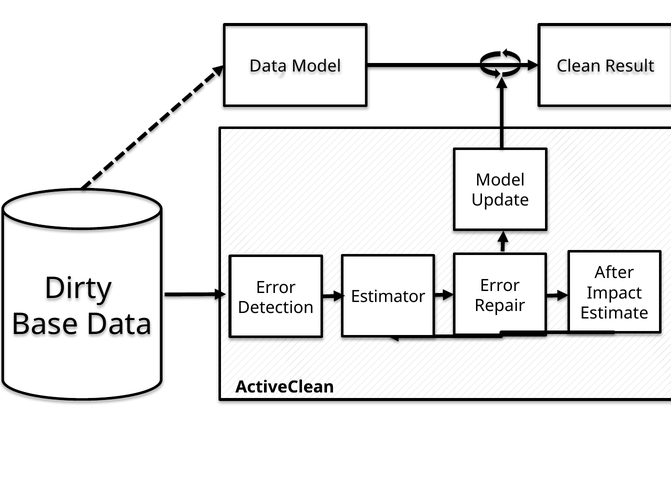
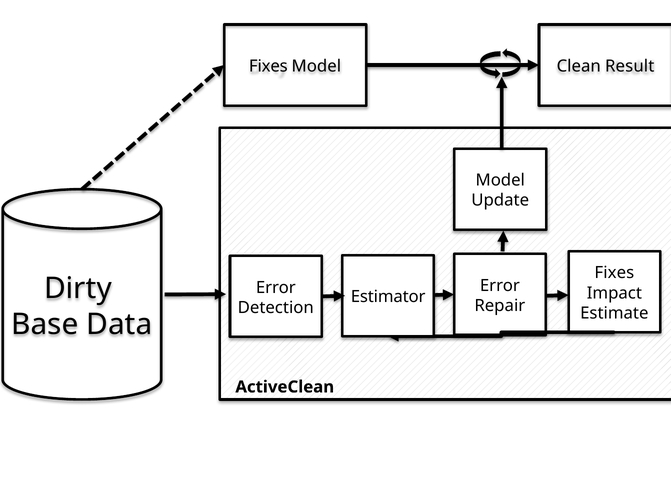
Data: Data -> Fixes (268, 66)
After: After -> Fixes (614, 273)
